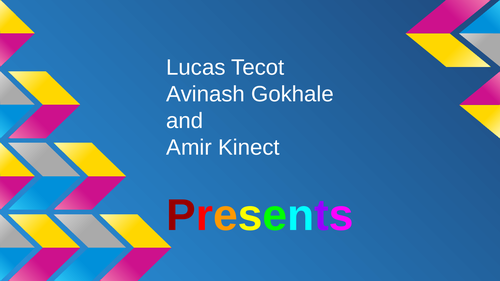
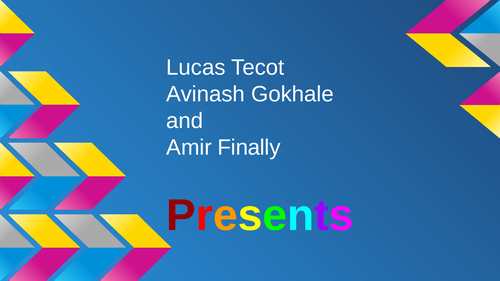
Kinect: Kinect -> Finally (249, 148)
